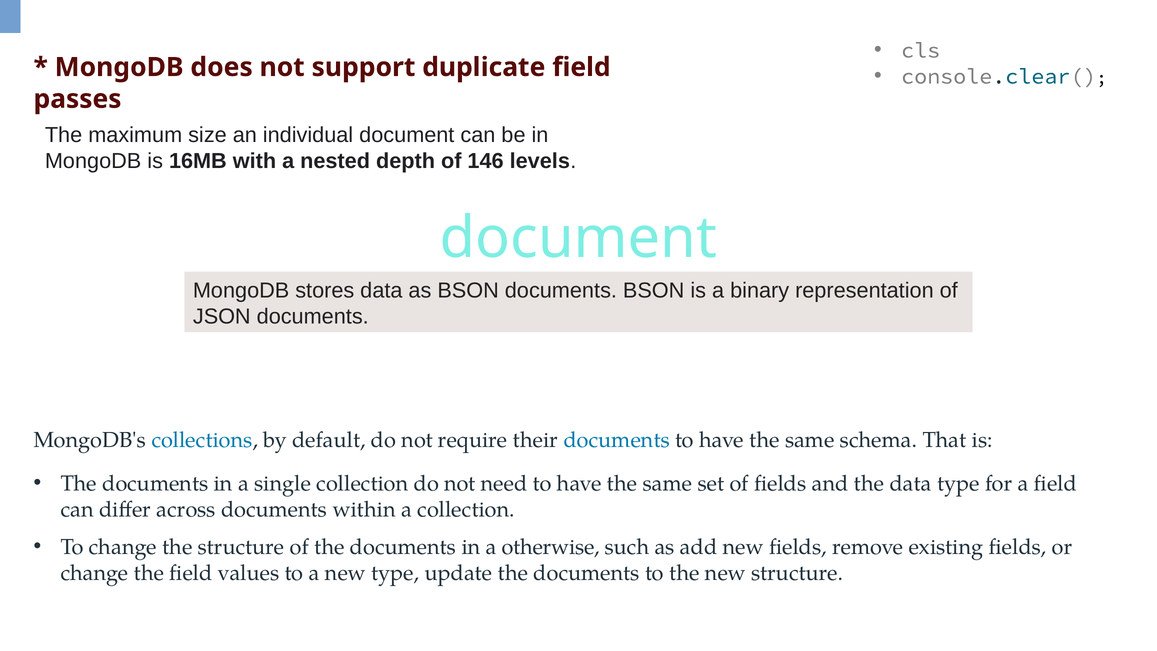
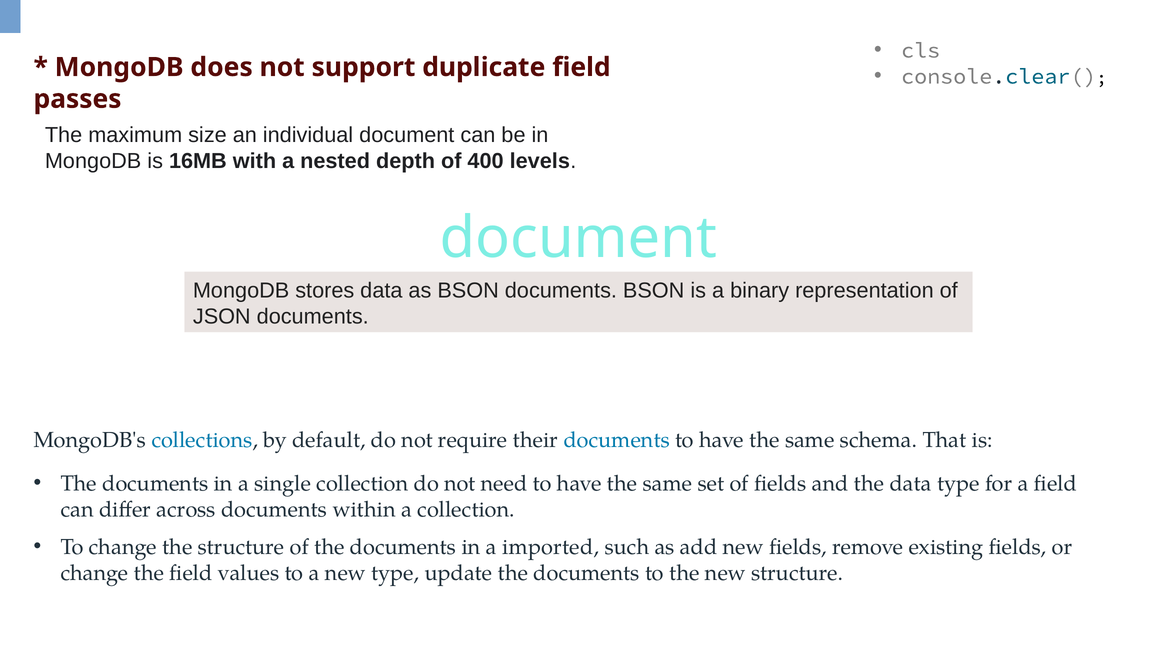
146: 146 -> 400 (486, 161)
otherwise: otherwise -> imported (551, 547)
